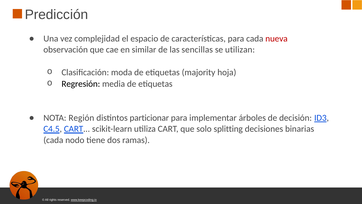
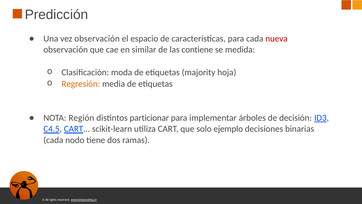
vez complejidad: complejidad -> observación (97, 39)
sencillas: sencillas -> contiene (197, 50)
utilizan: utilizan -> medida (240, 50)
Regresión colour: black -> orange (81, 84)
splitting: splitting -> ejemplo (228, 129)
